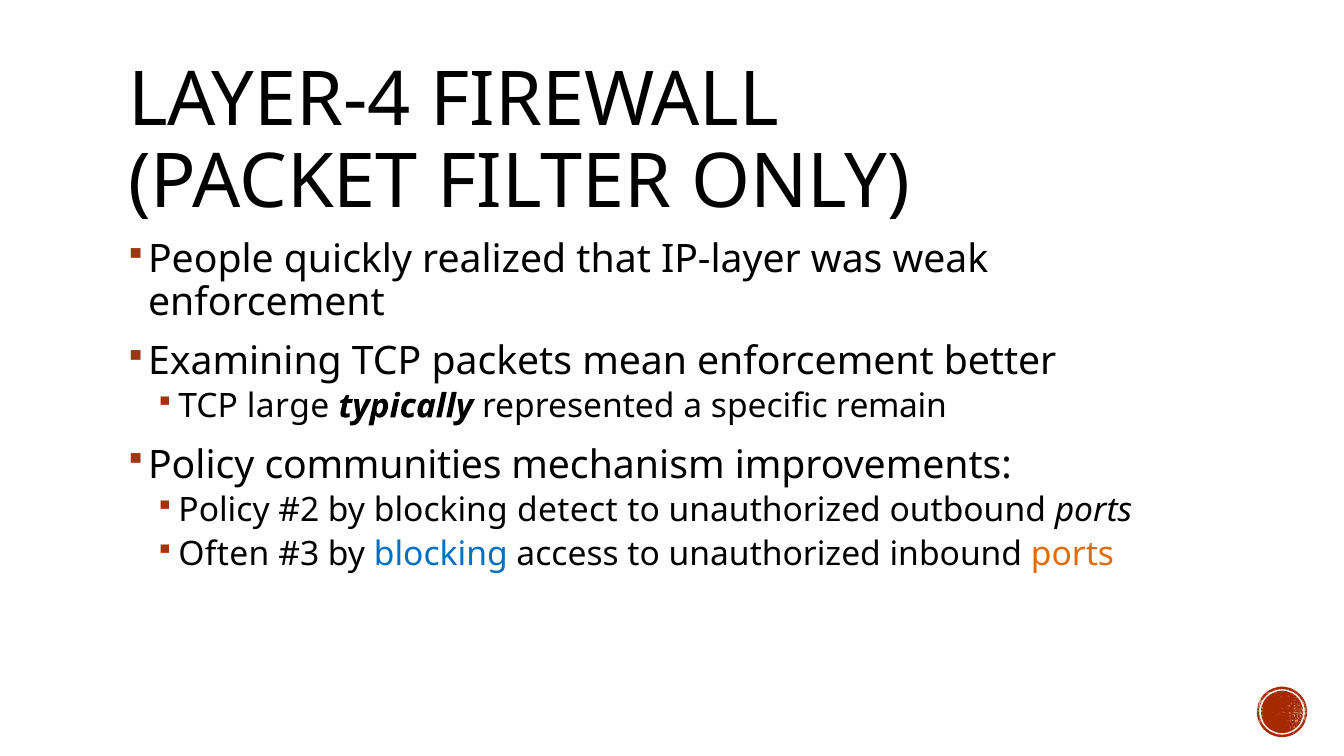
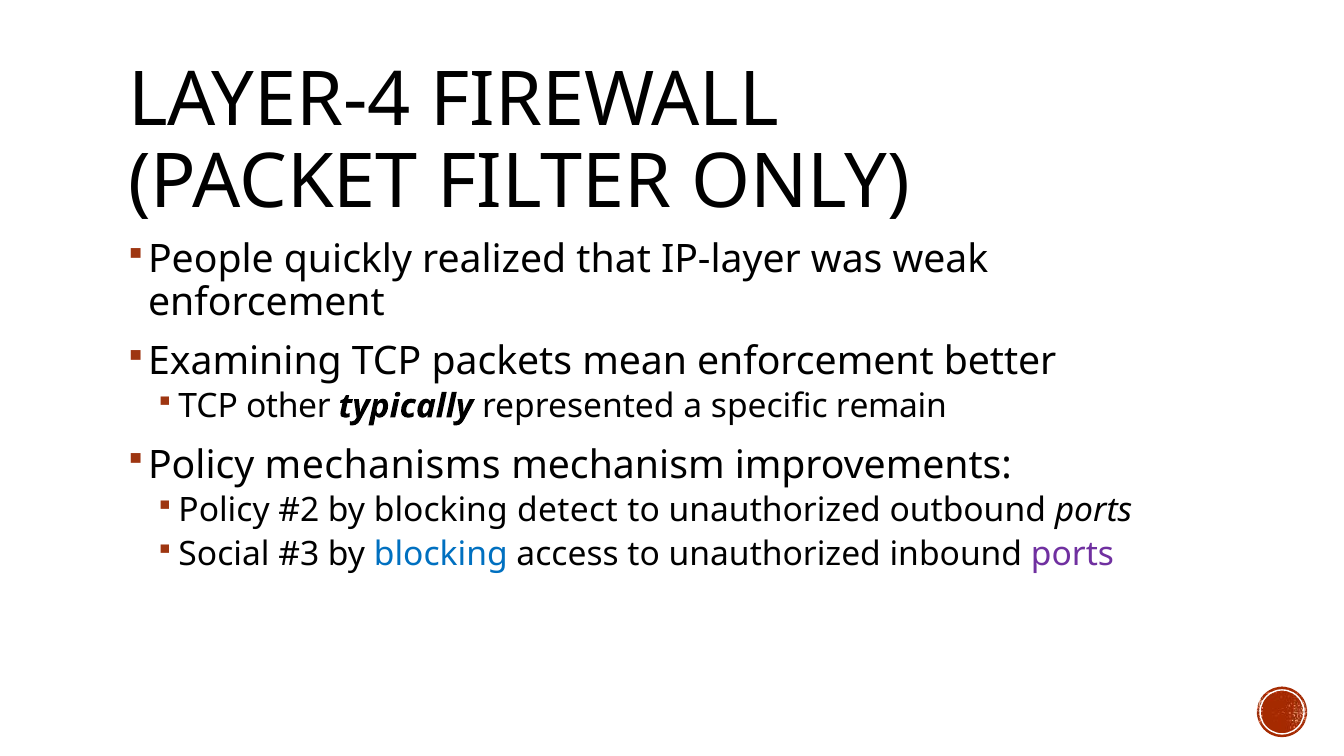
large: large -> other (288, 406)
communities: communities -> mechanisms (383, 465)
Often: Often -> Social (224, 555)
ports colour: orange -> purple (1072, 555)
